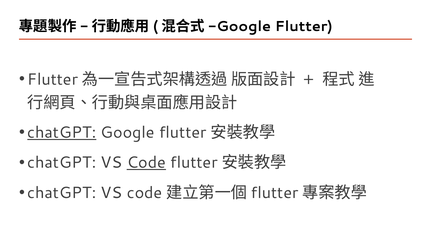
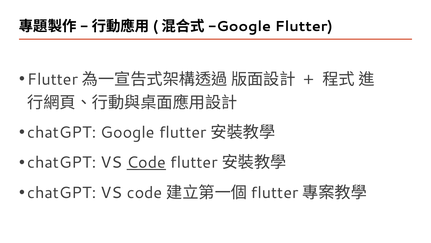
chatGPT underline: present -> none (62, 132)
